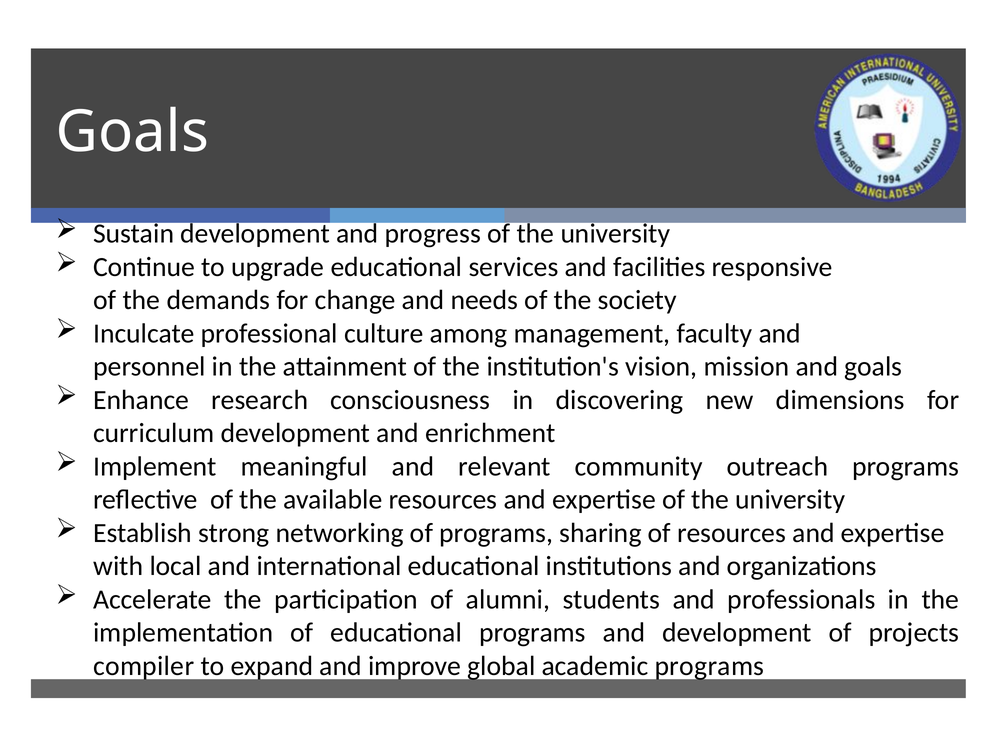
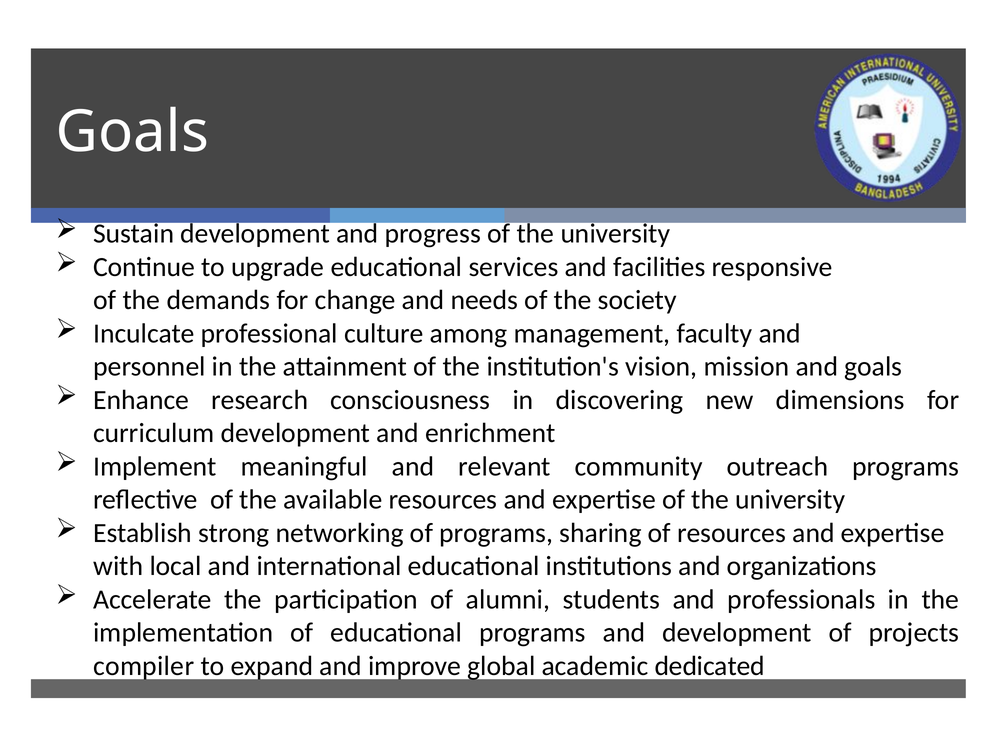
academic programs: programs -> dedicated (710, 666)
